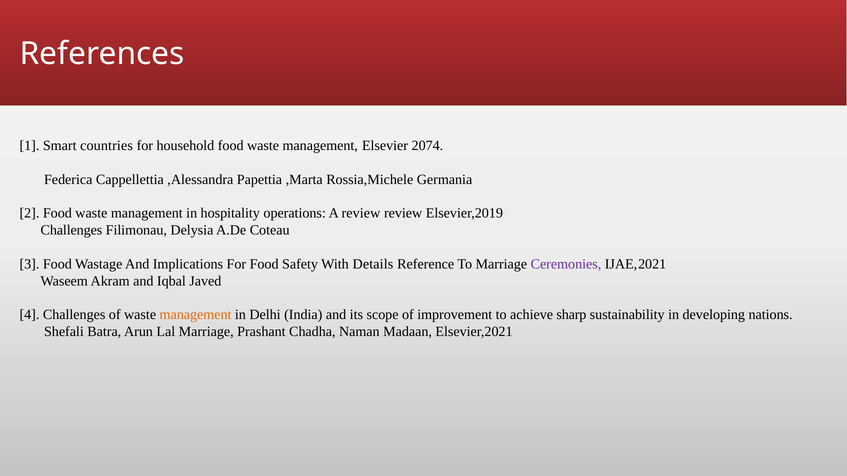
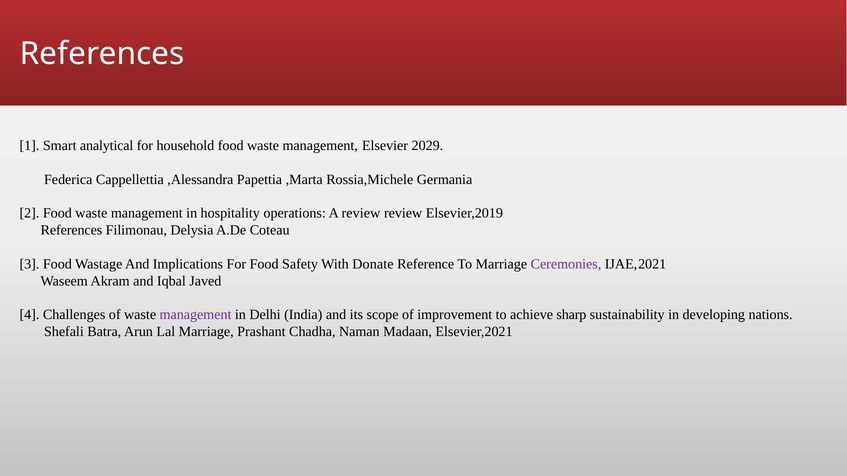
countries: countries -> analytical (107, 146)
2074: 2074 -> 2029 (427, 146)
Challenges: Challenges -> References (71, 230)
Details: Details -> Donate (373, 264)
management colour: orange -> purple (196, 315)
